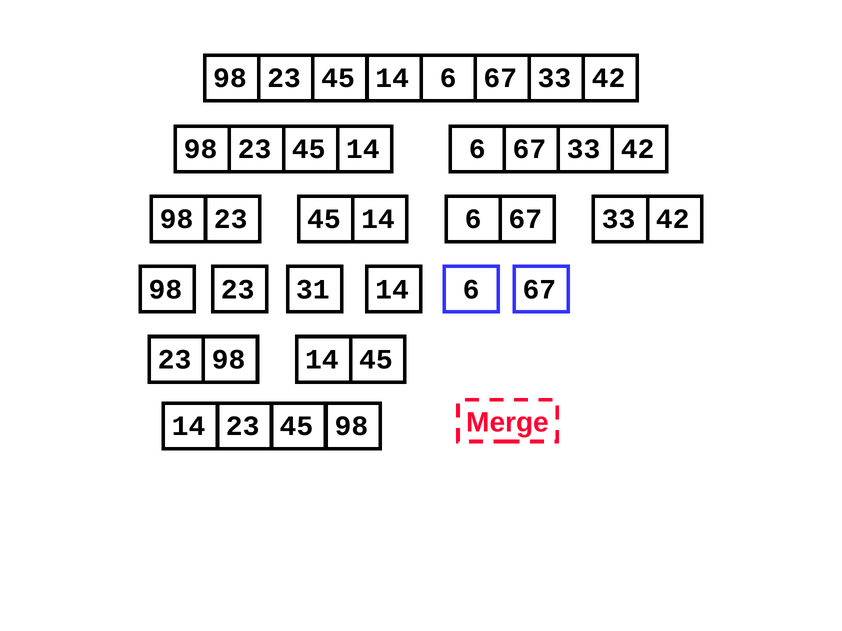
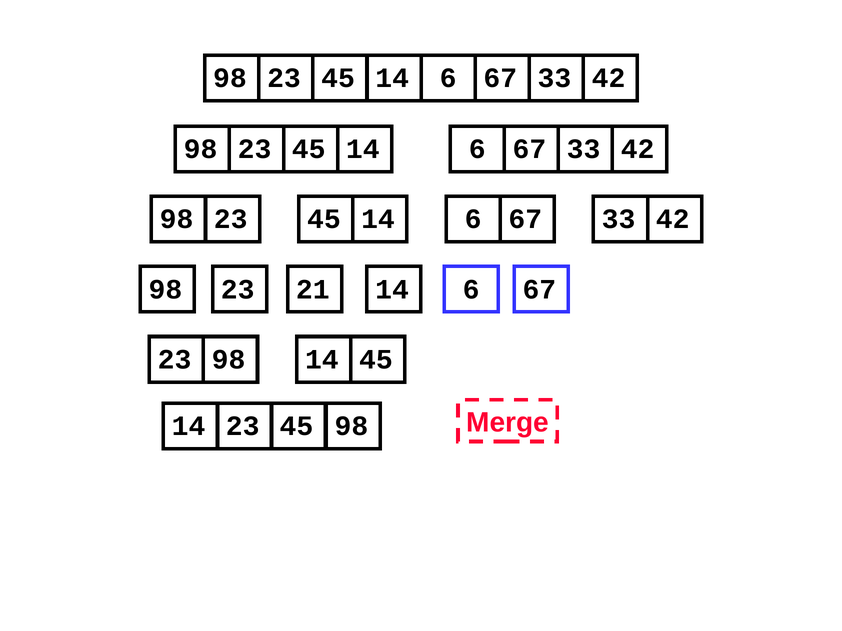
31: 31 -> 21 (313, 290)
